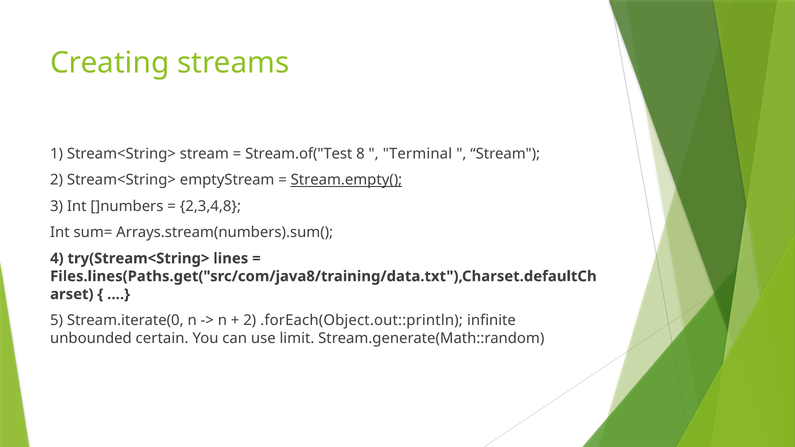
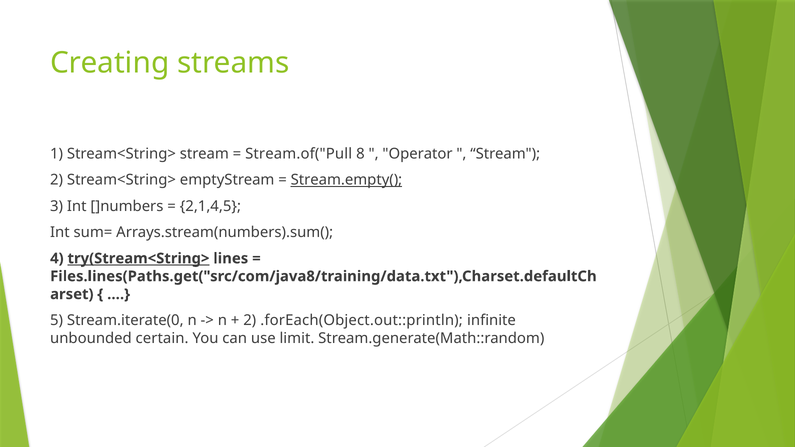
Stream.of("Test: Stream.of("Test -> Stream.of("Pull (299, 154)
Terminal: Terminal -> Operator (418, 154)
2,3,4,8: 2,3,4,8 -> 2,1,4,5 (210, 206)
try(Stream<String> underline: none -> present (138, 259)
